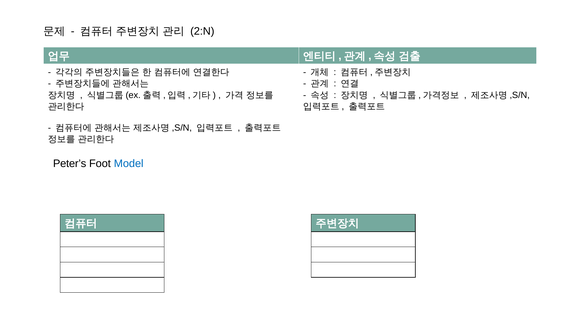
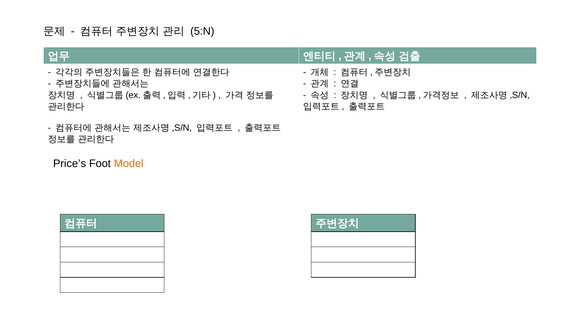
2:N: 2:N -> 5:N (202, 31)
Peter’s: Peter’s -> Price’s (70, 164)
Model colour: blue -> orange (129, 164)
